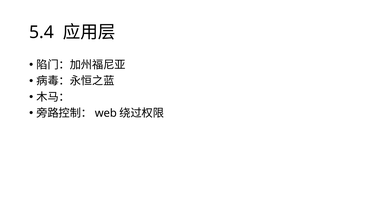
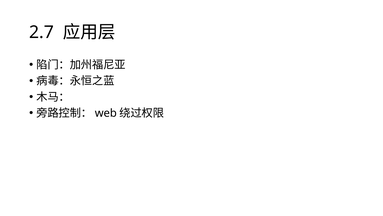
5.4: 5.4 -> 2.7 (42, 32)
